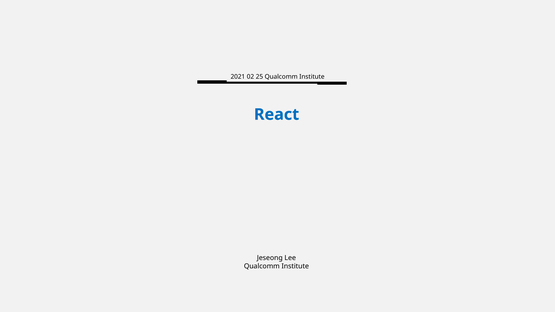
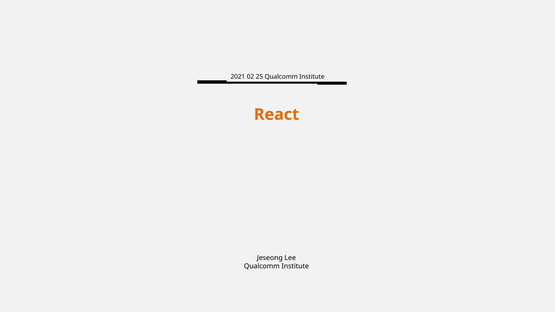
React colour: blue -> orange (277, 115)
